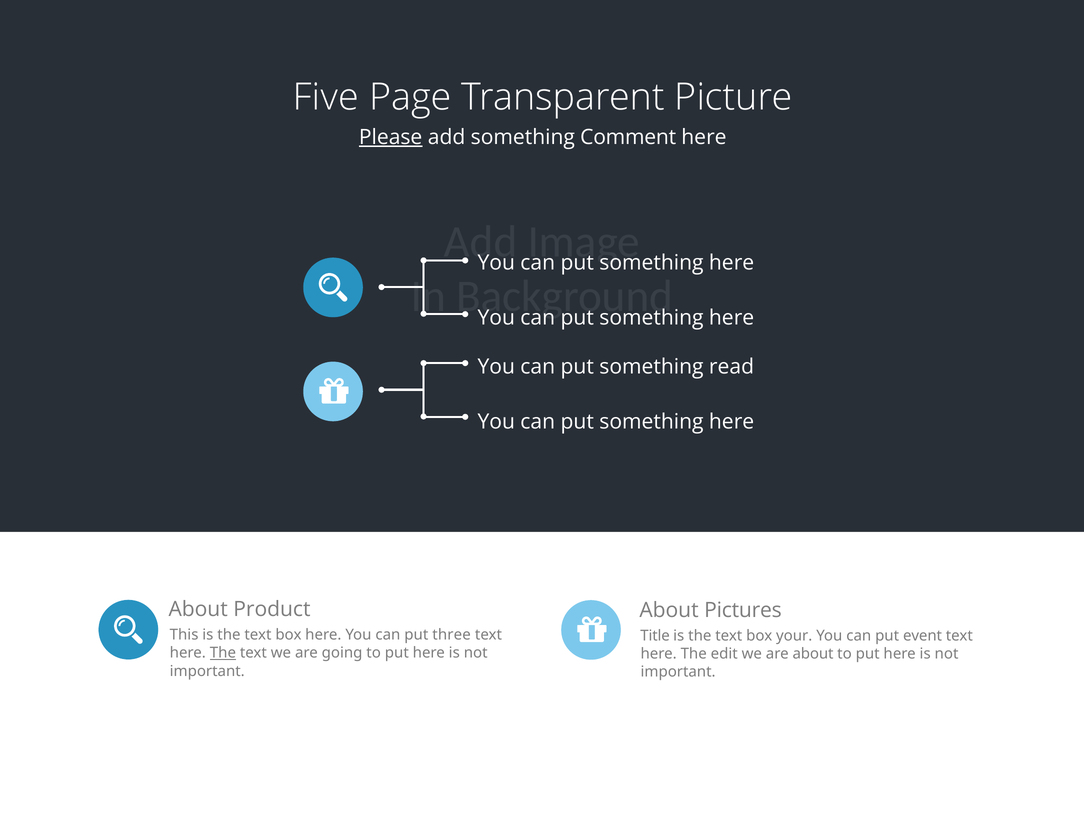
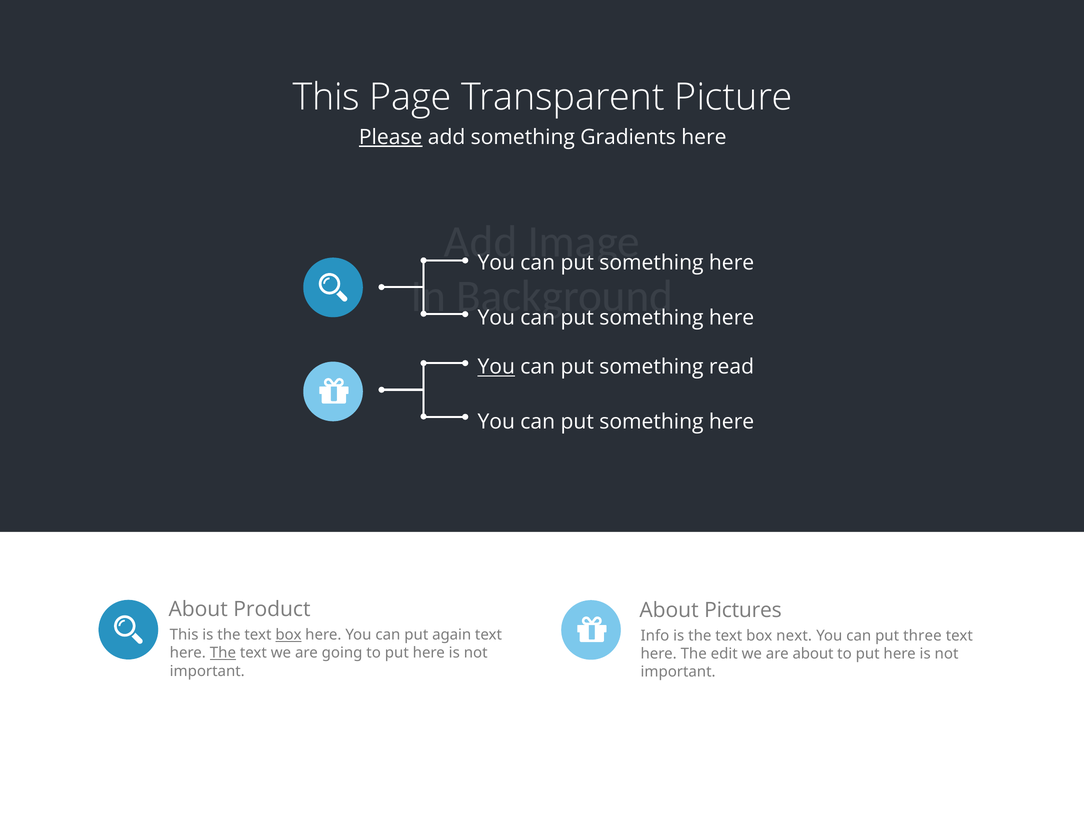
Five: Five -> This (326, 97)
Comment: Comment -> Gradients (628, 137)
You underline: none -> present (496, 367)
box underline: none -> present (288, 635)
three: three -> again (452, 635)
Title: Title -> Info (655, 636)
your: your -> next (794, 636)
event: event -> three (922, 636)
